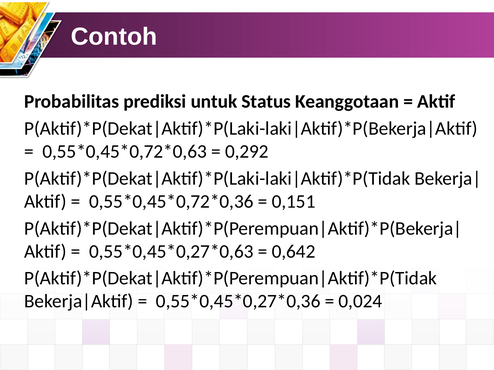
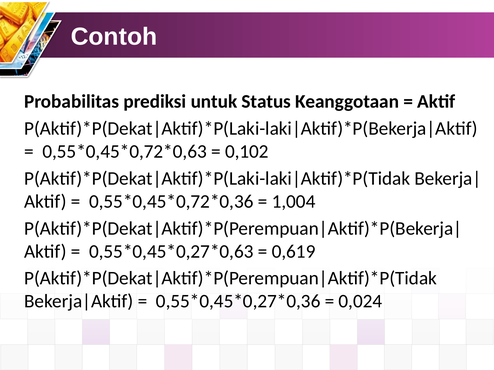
0,292: 0,292 -> 0,102 (247, 152)
0,151: 0,151 -> 1,004 (294, 202)
0,642: 0,642 -> 0,619 (294, 252)
